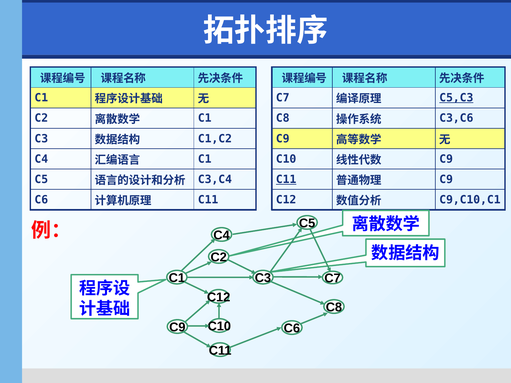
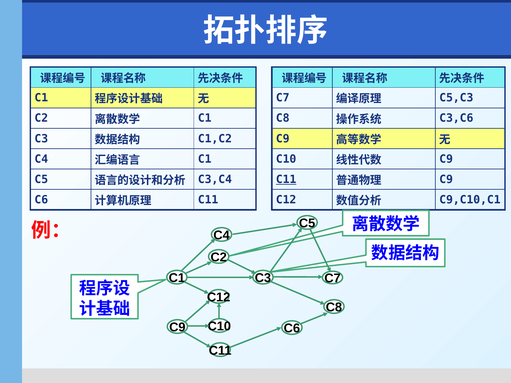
C5,C3 underline: present -> none (456, 98)
